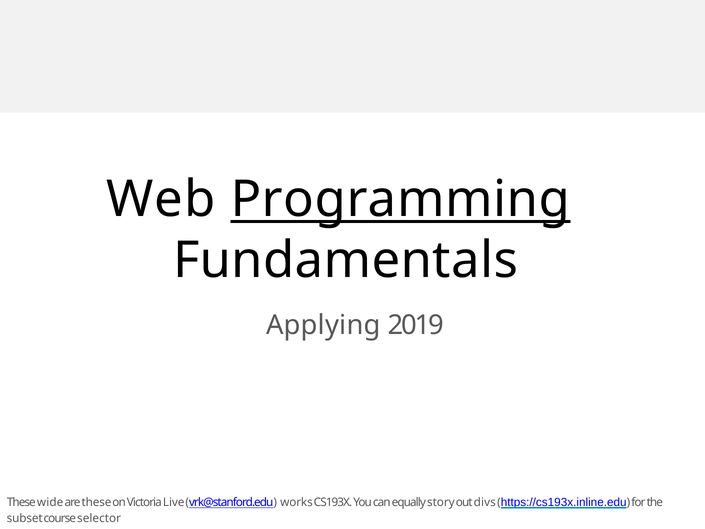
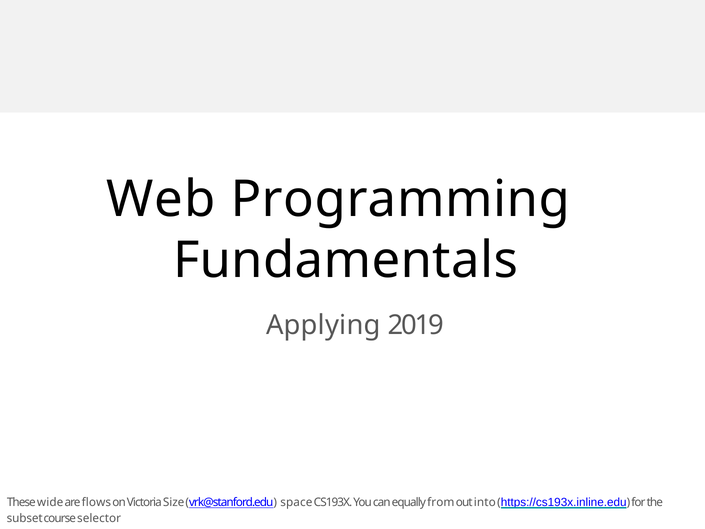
Programming underline: present -> none (400, 199)
are these: these -> flows (96, 502)
Live: Live -> Size (174, 502)
works: works -> space (296, 502)
story: story -> from (441, 502)
divs: divs -> into (485, 502)
